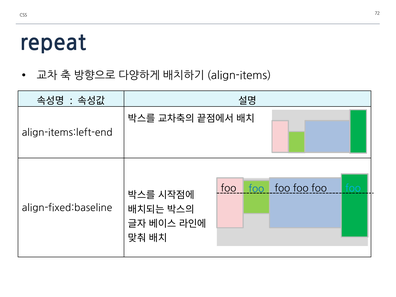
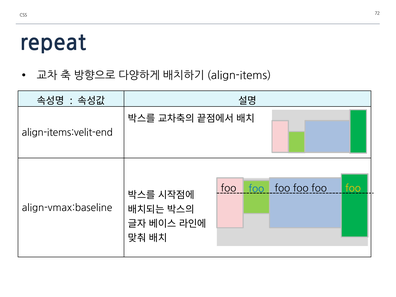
align-items:left-end: align-items:left-end -> align-items:velit-end (67, 133)
foo colour: light blue -> yellow (353, 188)
align-fixed:baseline: align-fixed:baseline -> align-vmax:baseline (67, 208)
